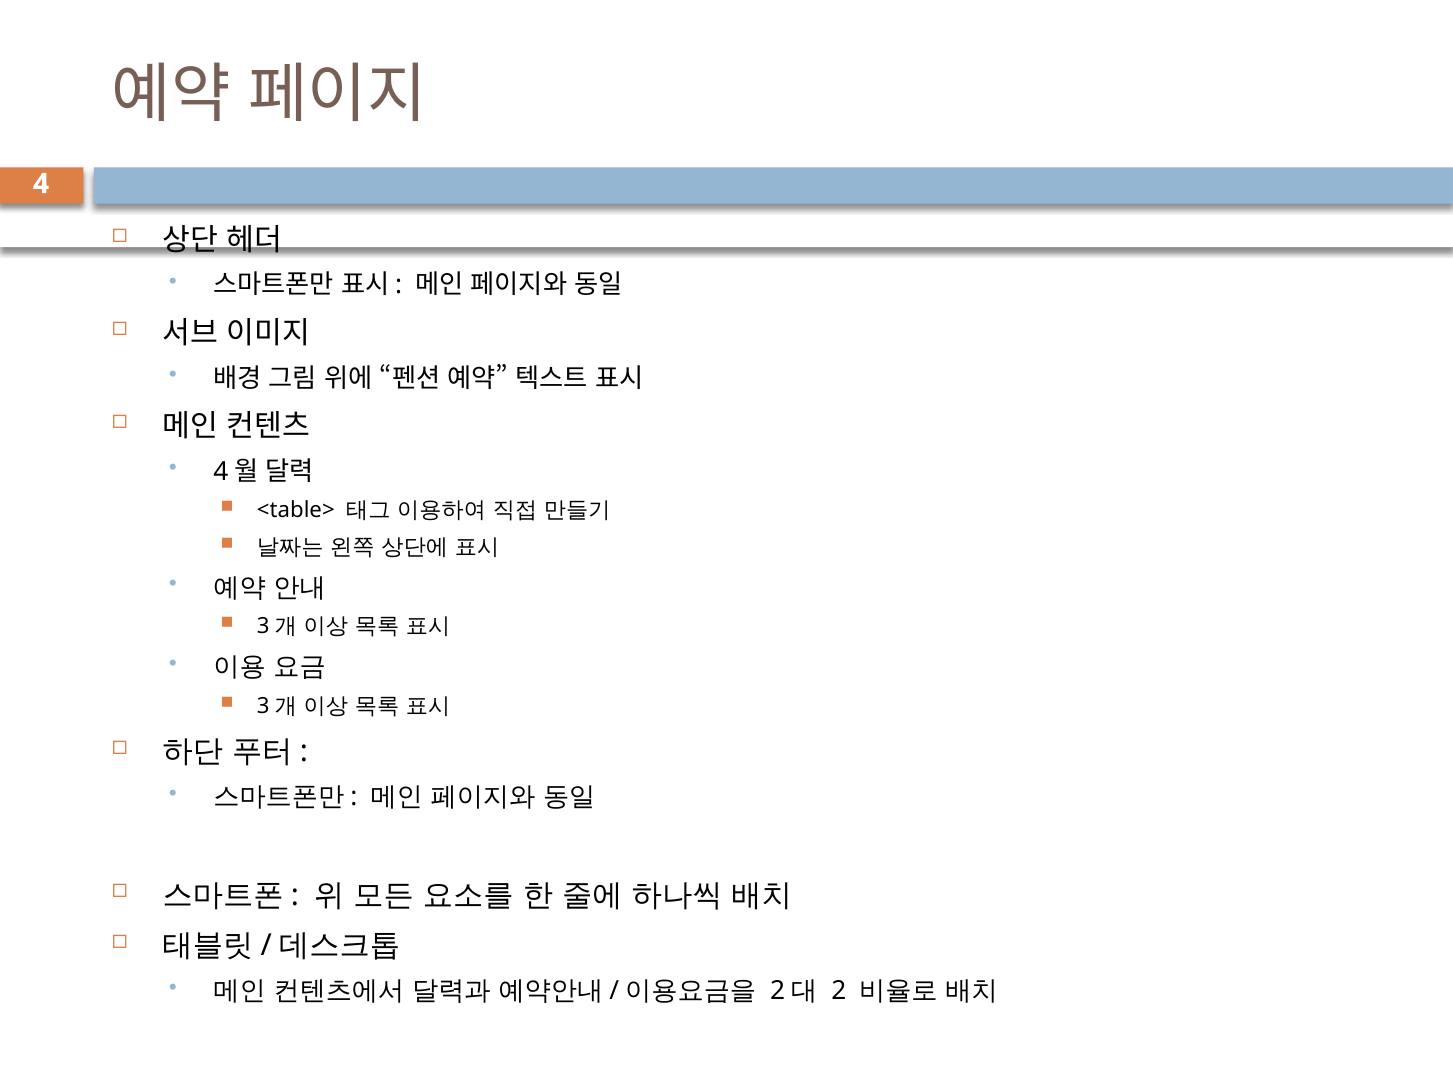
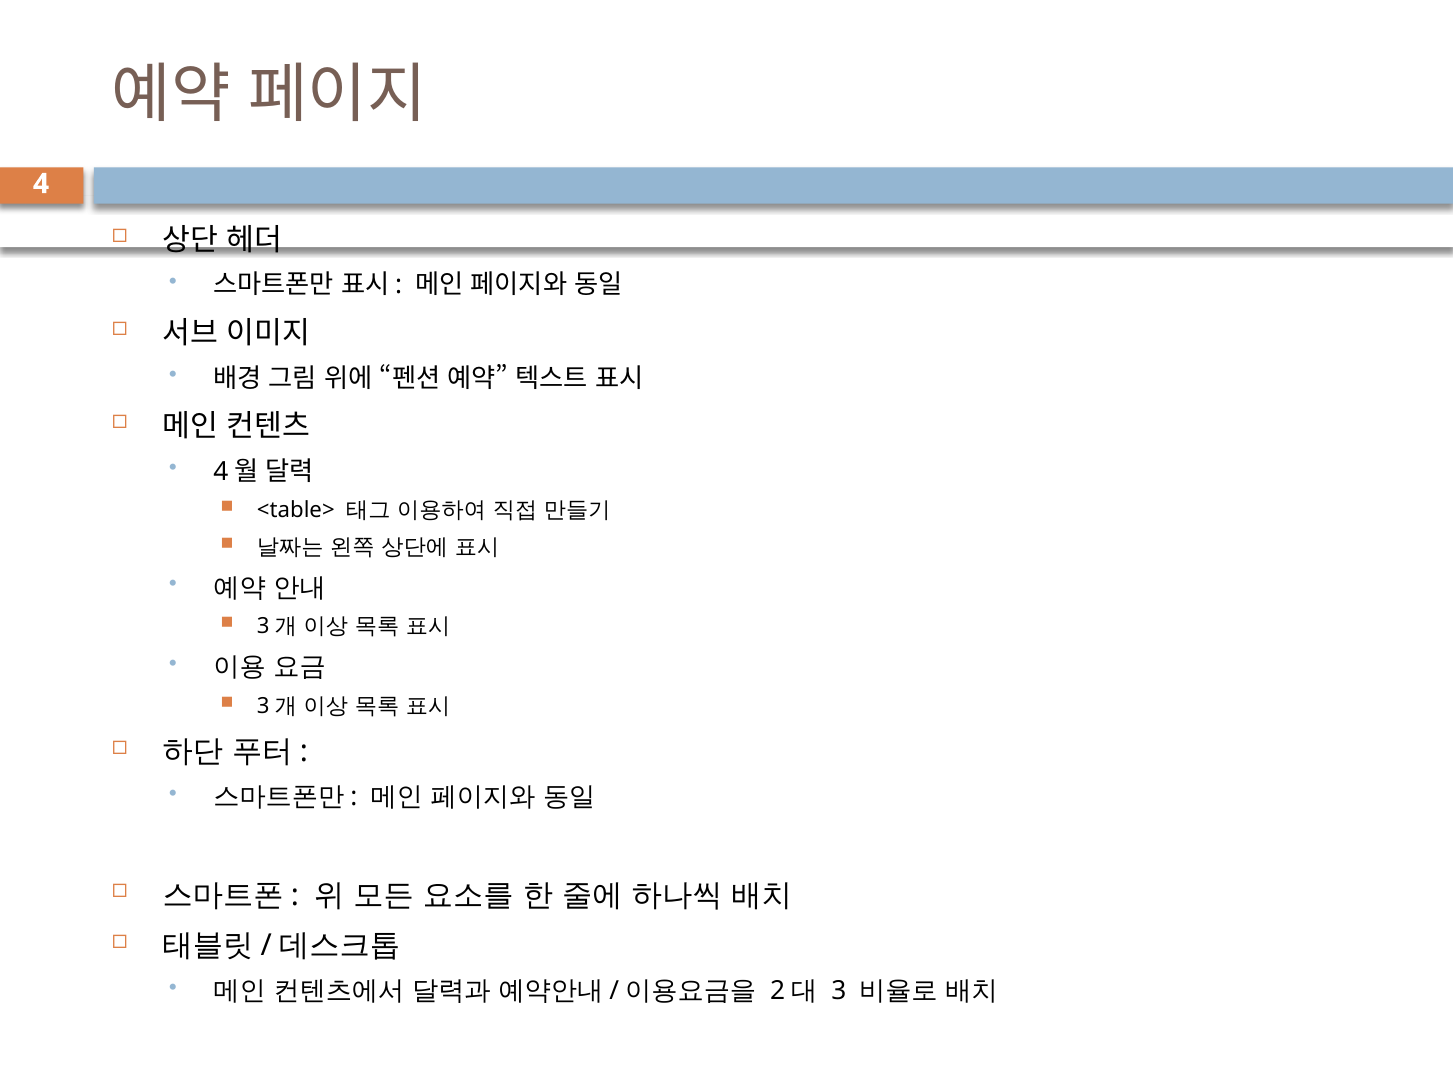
2: 2 -> 3 (839, 991)
